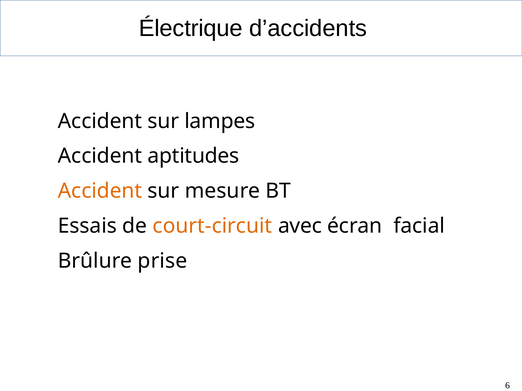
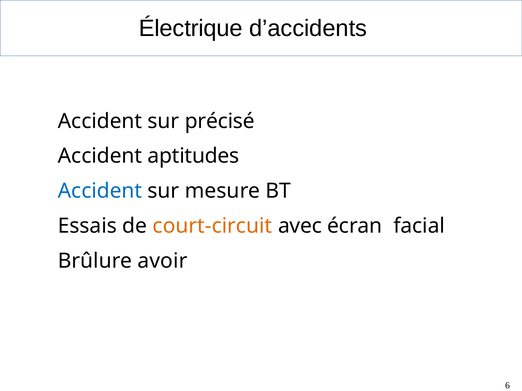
lampes: lampes -> précisé (220, 121)
Accident colour: orange -> blue (100, 191)
prise: prise -> avoir (163, 261)
